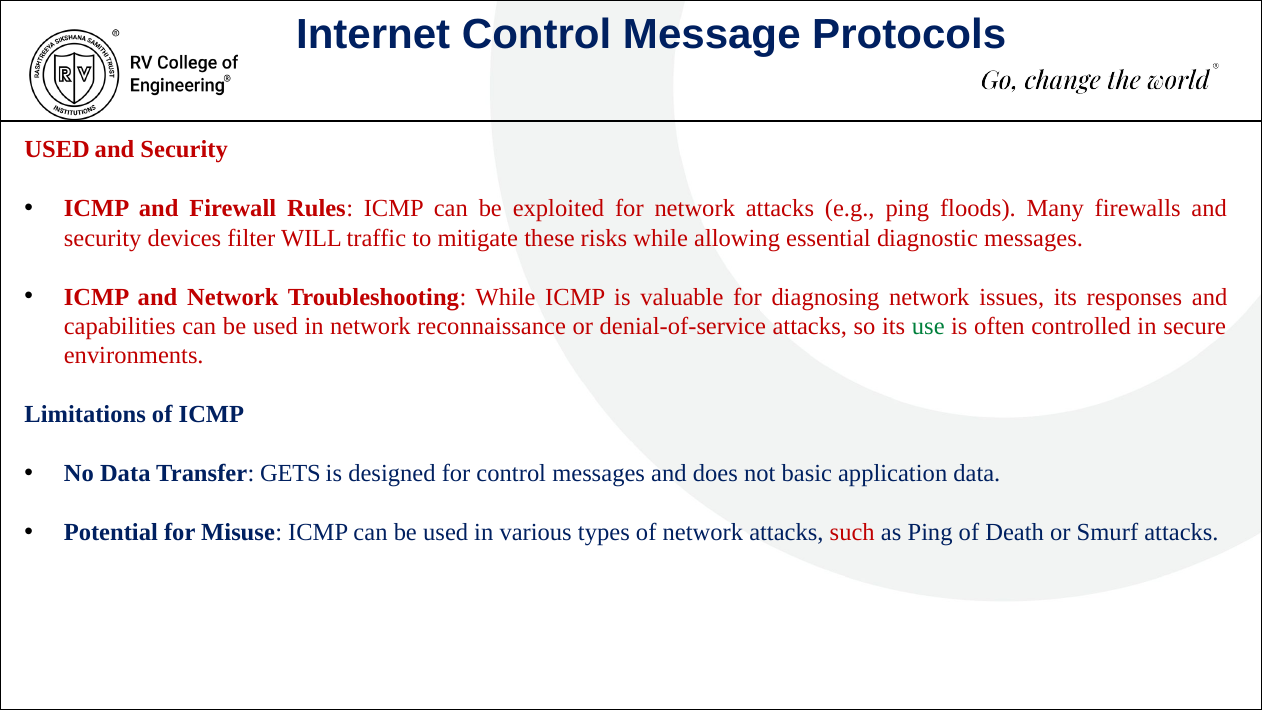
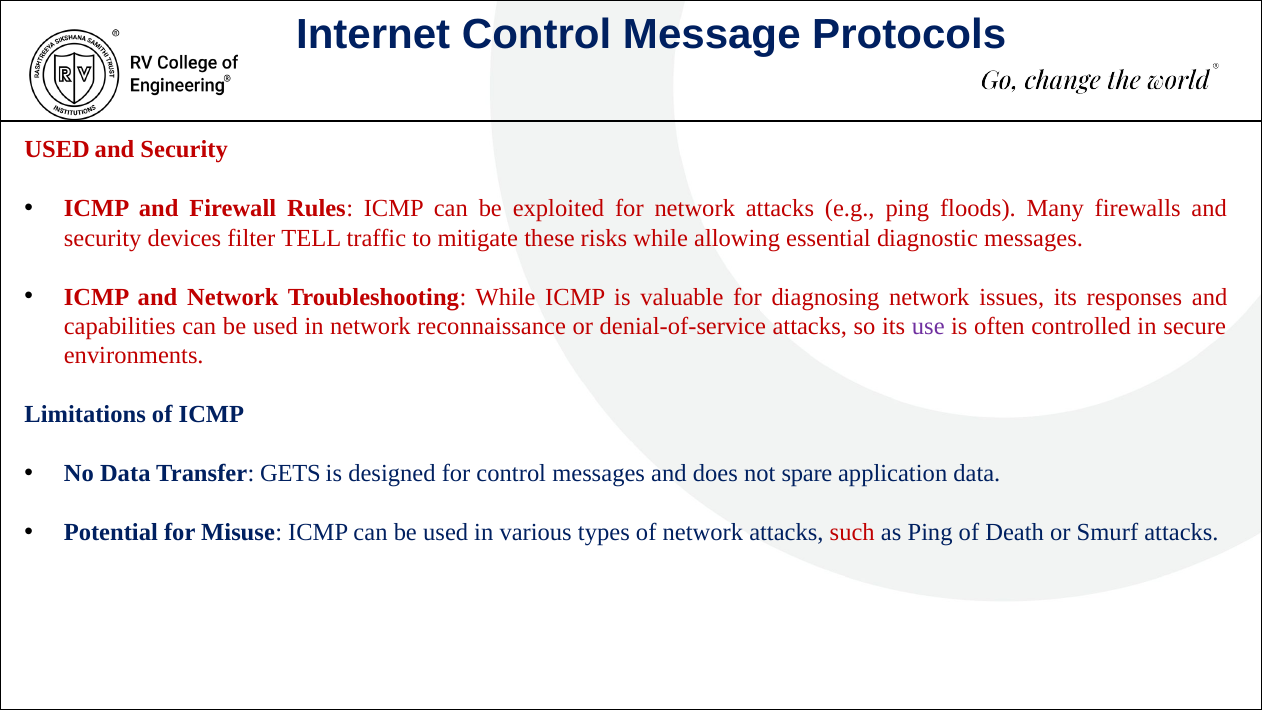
WILL: WILL -> TELL (311, 238)
use colour: green -> purple (928, 326)
basic: basic -> spare (807, 474)
